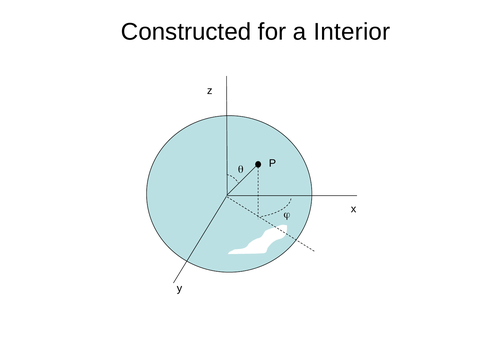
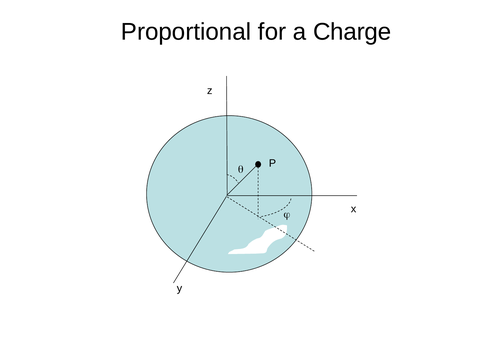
Constructed: Constructed -> Proportional (186, 32)
Interior: Interior -> Charge (352, 32)
